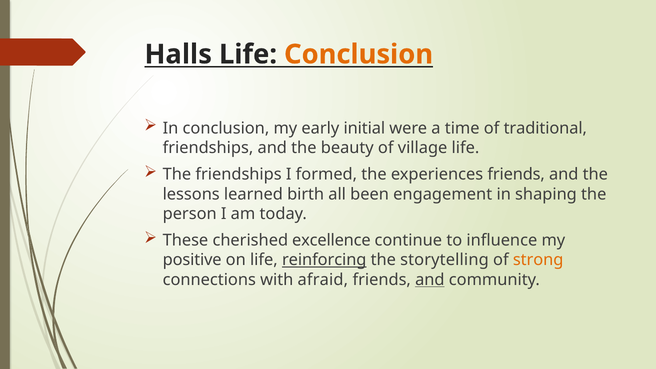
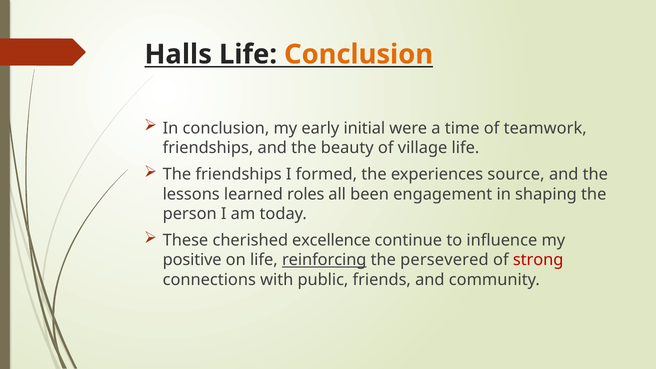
traditional: traditional -> teamwork (545, 128)
experiences friends: friends -> source (516, 174)
birth: birth -> roles (306, 194)
storytelling: storytelling -> persevered (444, 260)
strong colour: orange -> red (538, 260)
afraid: afraid -> public (323, 280)
and underline: present -> none (430, 280)
